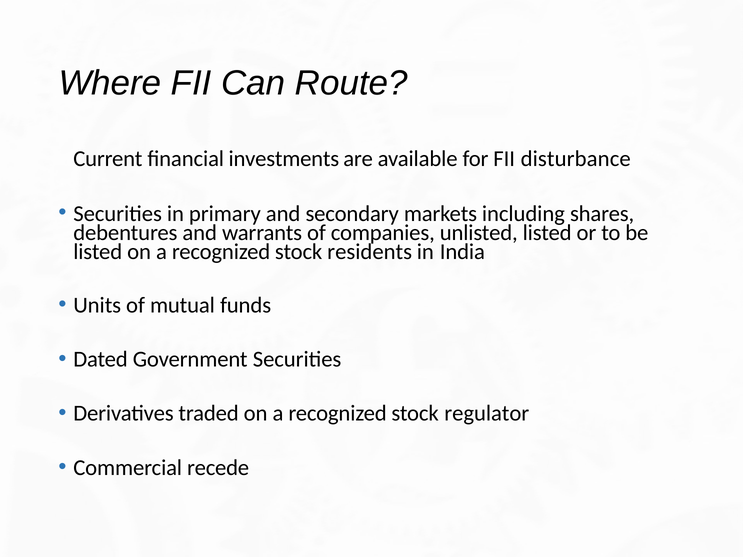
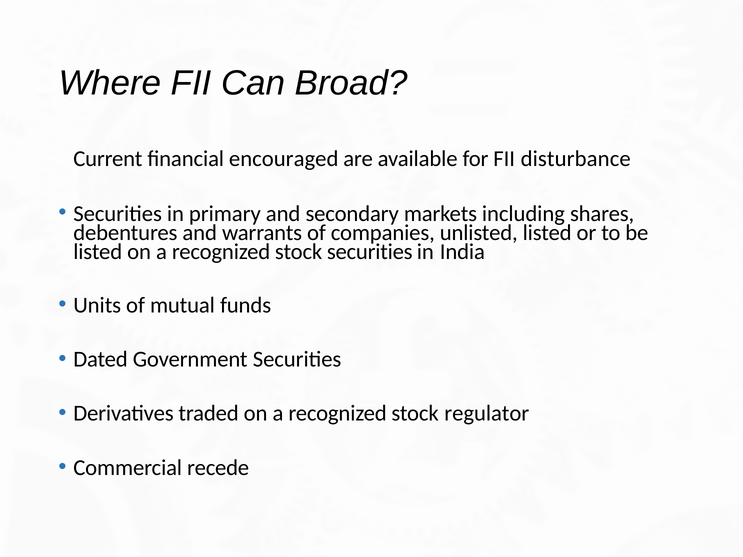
Route: Route -> Broad (351, 83)
investments: investments -> encouraged (284, 159)
stock residents: residents -> securities (370, 252)
